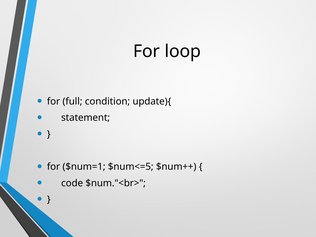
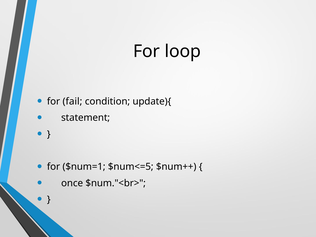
full: full -> fail (72, 101)
code: code -> once (72, 183)
